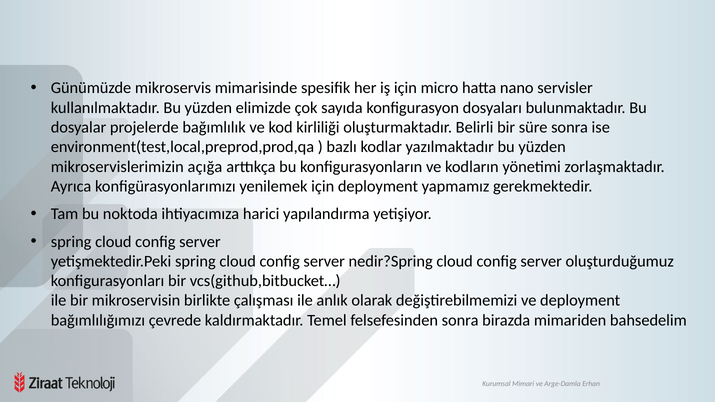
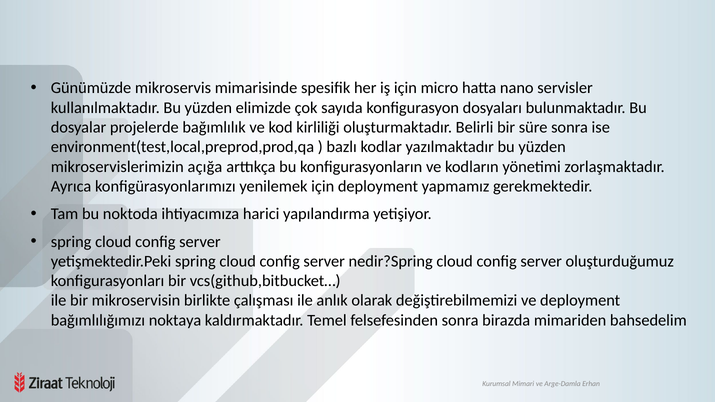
çevrede: çevrede -> noktaya (175, 320)
